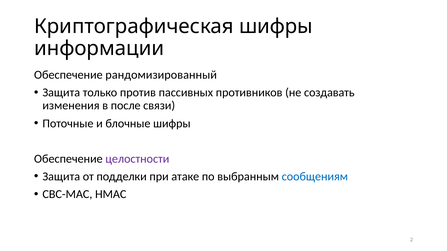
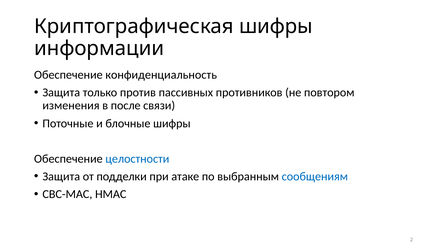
рандомизированный: рандомизированный -> конфиденциальность (161, 75)
создавать: создавать -> повтором (329, 93)
целостности colour: purple -> blue (137, 159)
